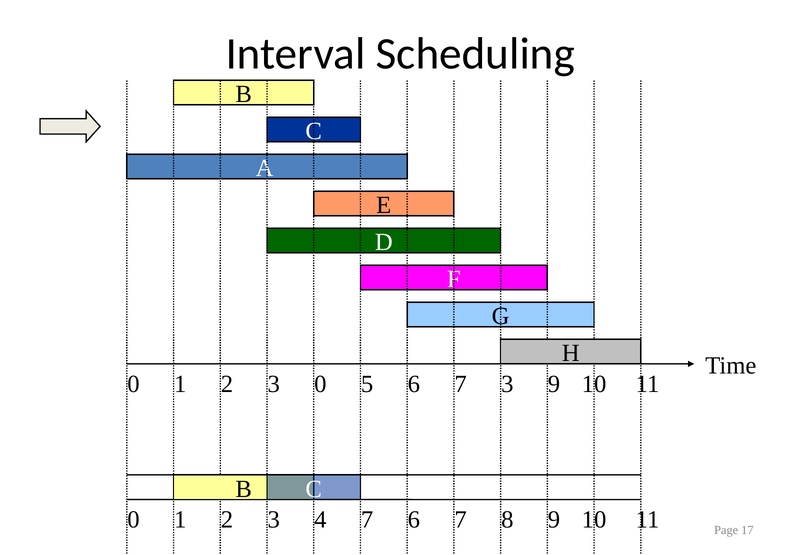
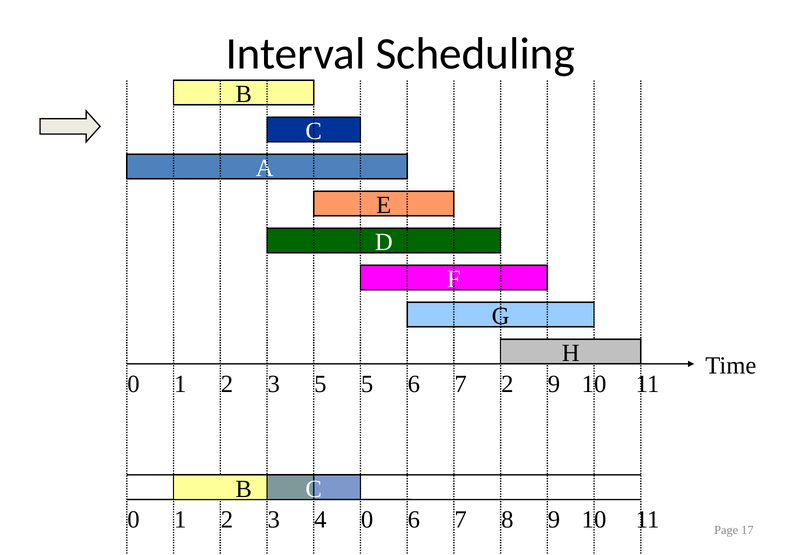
3 0: 0 -> 5 (320, 384)
7 3: 3 -> 2 (507, 384)
4 7: 7 -> 0 (367, 519)
